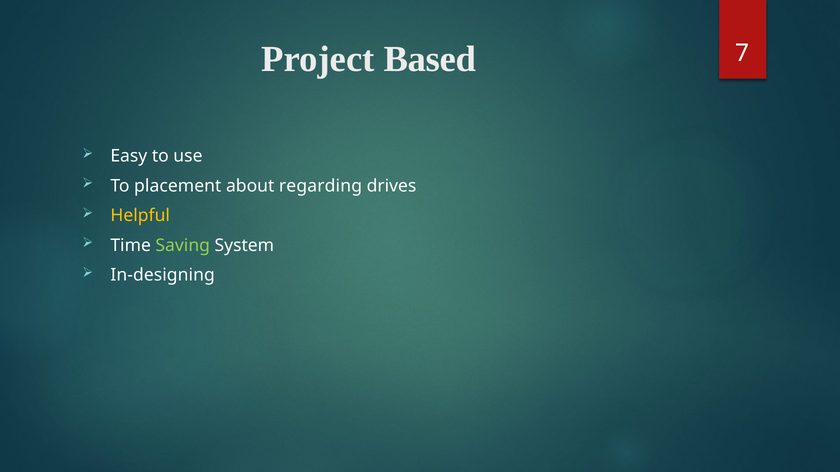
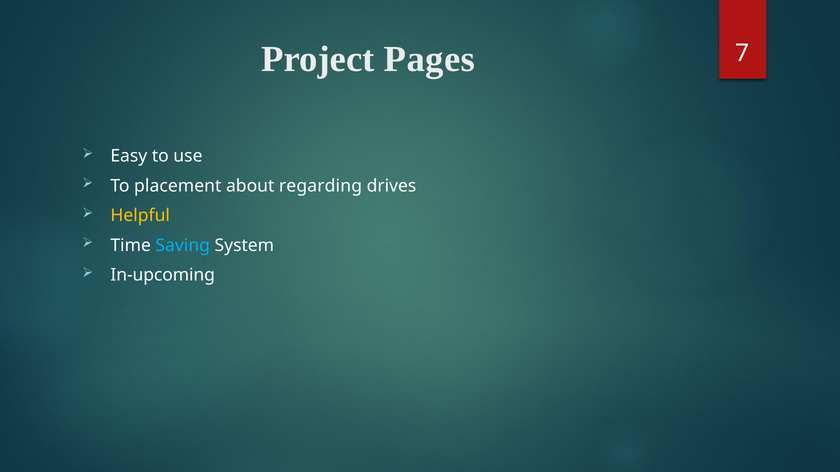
Based: Based -> Pages (430, 59)
Saving colour: light green -> light blue (183, 246)
In-designing: In-designing -> In-upcoming (163, 275)
